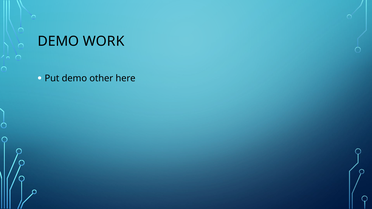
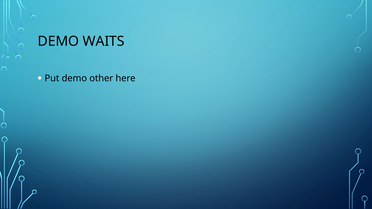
WORK: WORK -> WAITS (104, 41)
